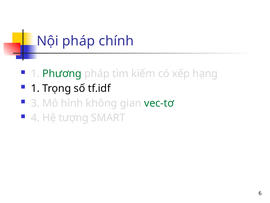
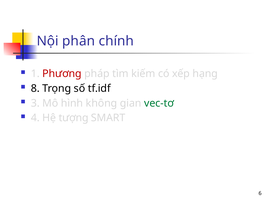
Nội pháp: pháp -> phân (79, 41)
Phương colour: green -> red (62, 73)
1: 1 -> 8 (35, 88)
